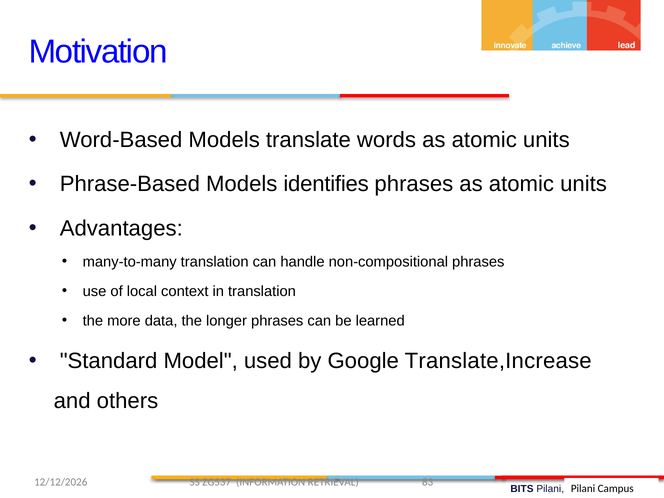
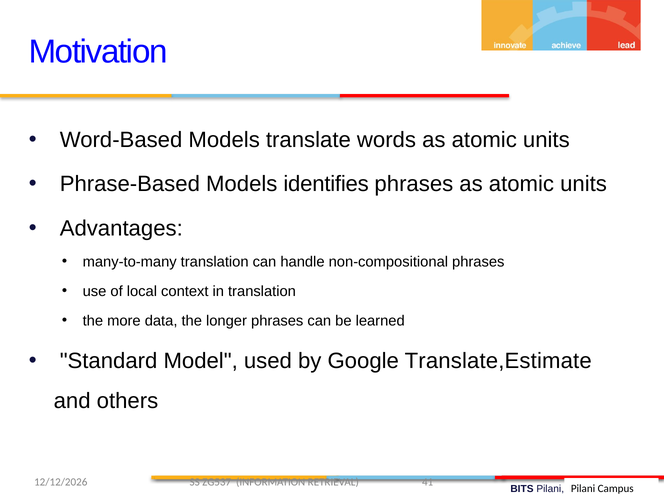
Translate,Increase: Translate,Increase -> Translate,Estimate (498, 361)
83: 83 -> 41 (428, 482)
